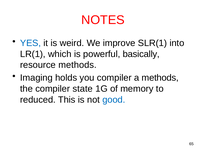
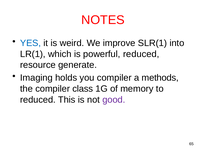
powerful basically: basically -> reduced (141, 54)
resource methods: methods -> generate (78, 65)
state: state -> class (83, 89)
good colour: blue -> purple (114, 100)
